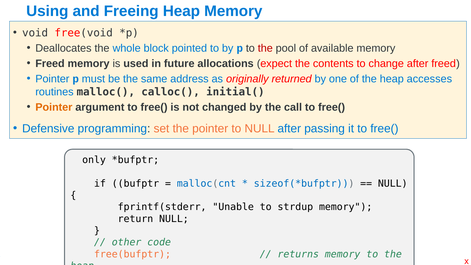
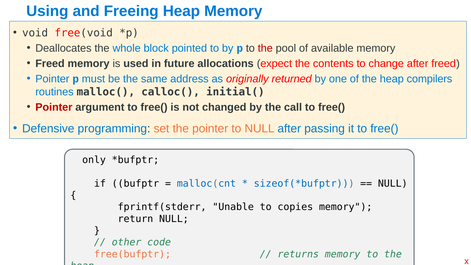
accesses: accesses -> compilers (429, 79)
Pointer colour: orange -> red (54, 107)
strdup: strdup -> copies (295, 207)
